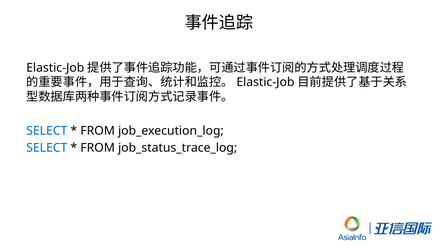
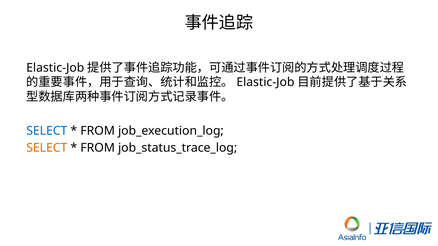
SELECT colour: blue -> orange (47, 148)
